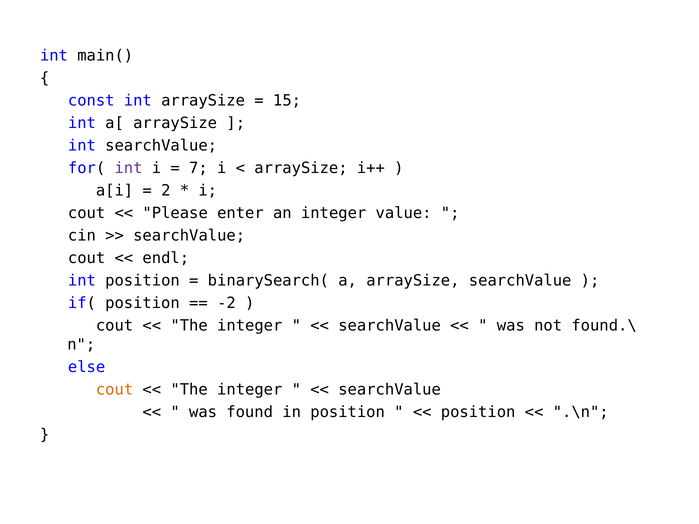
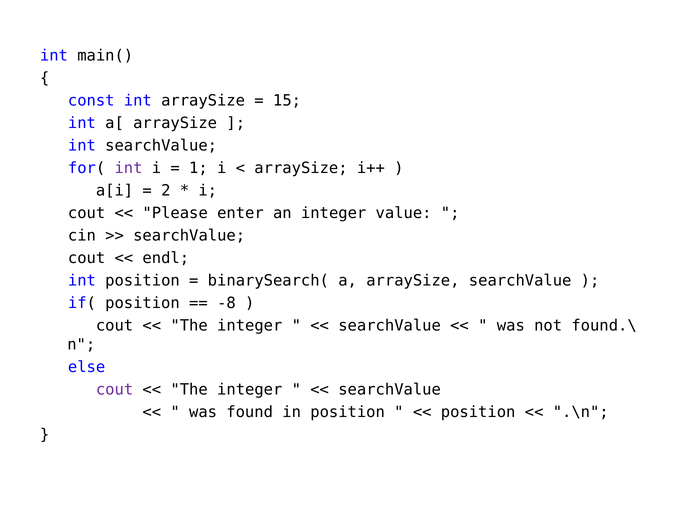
7: 7 -> 1 (198, 168)
-2: -2 -> -8 (226, 303)
cout colour: orange -> purple (115, 390)
